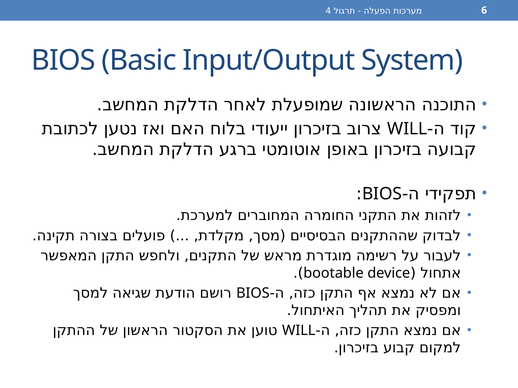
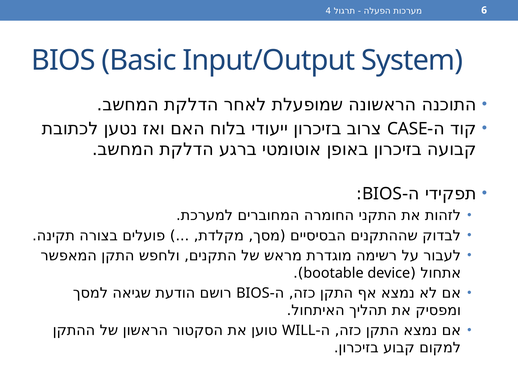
WILL: WILL -> CASE (407, 129)
